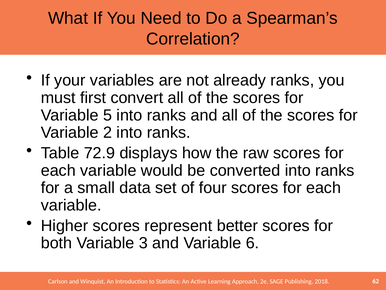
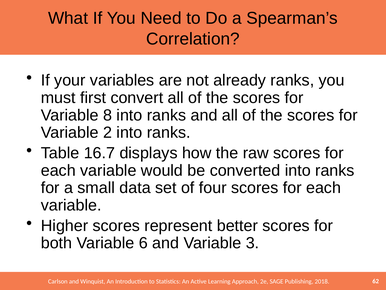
5: 5 -> 8 (108, 115)
72.9: 72.9 -> 16.7 (99, 153)
3: 3 -> 6 (143, 243)
6: 6 -> 3 (252, 243)
